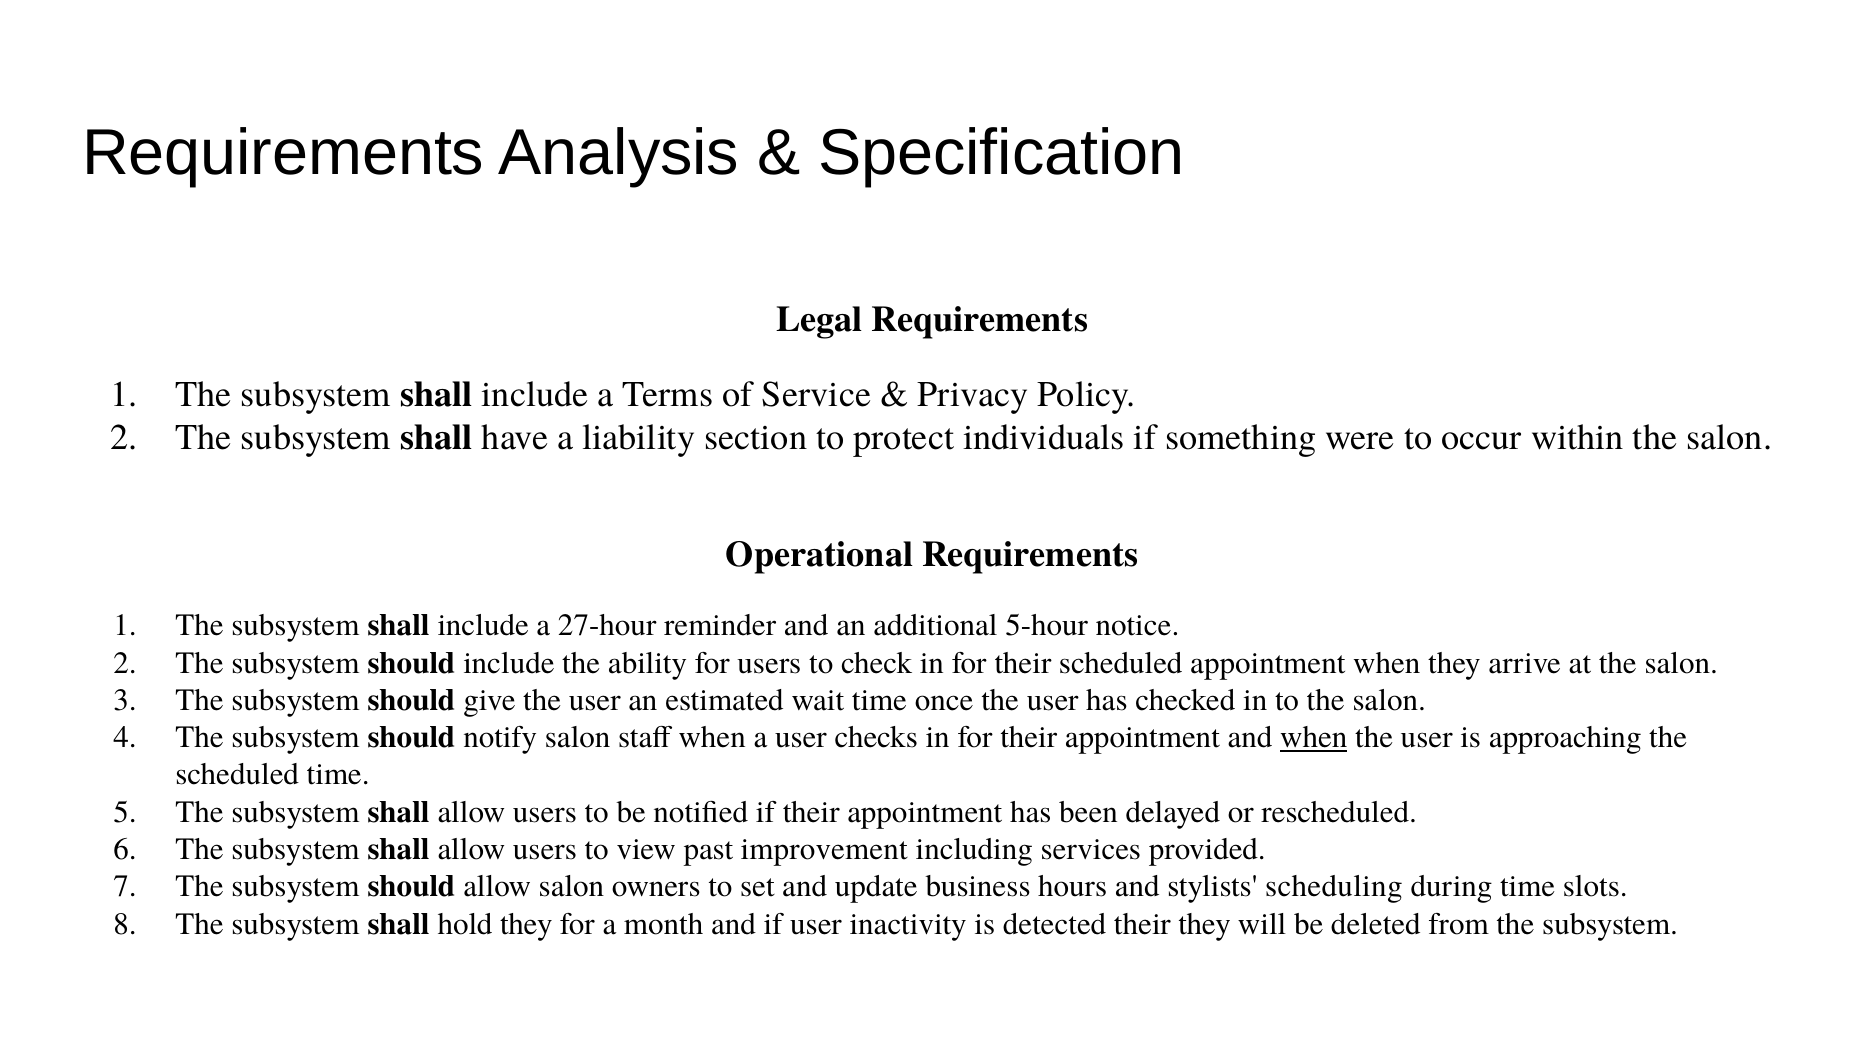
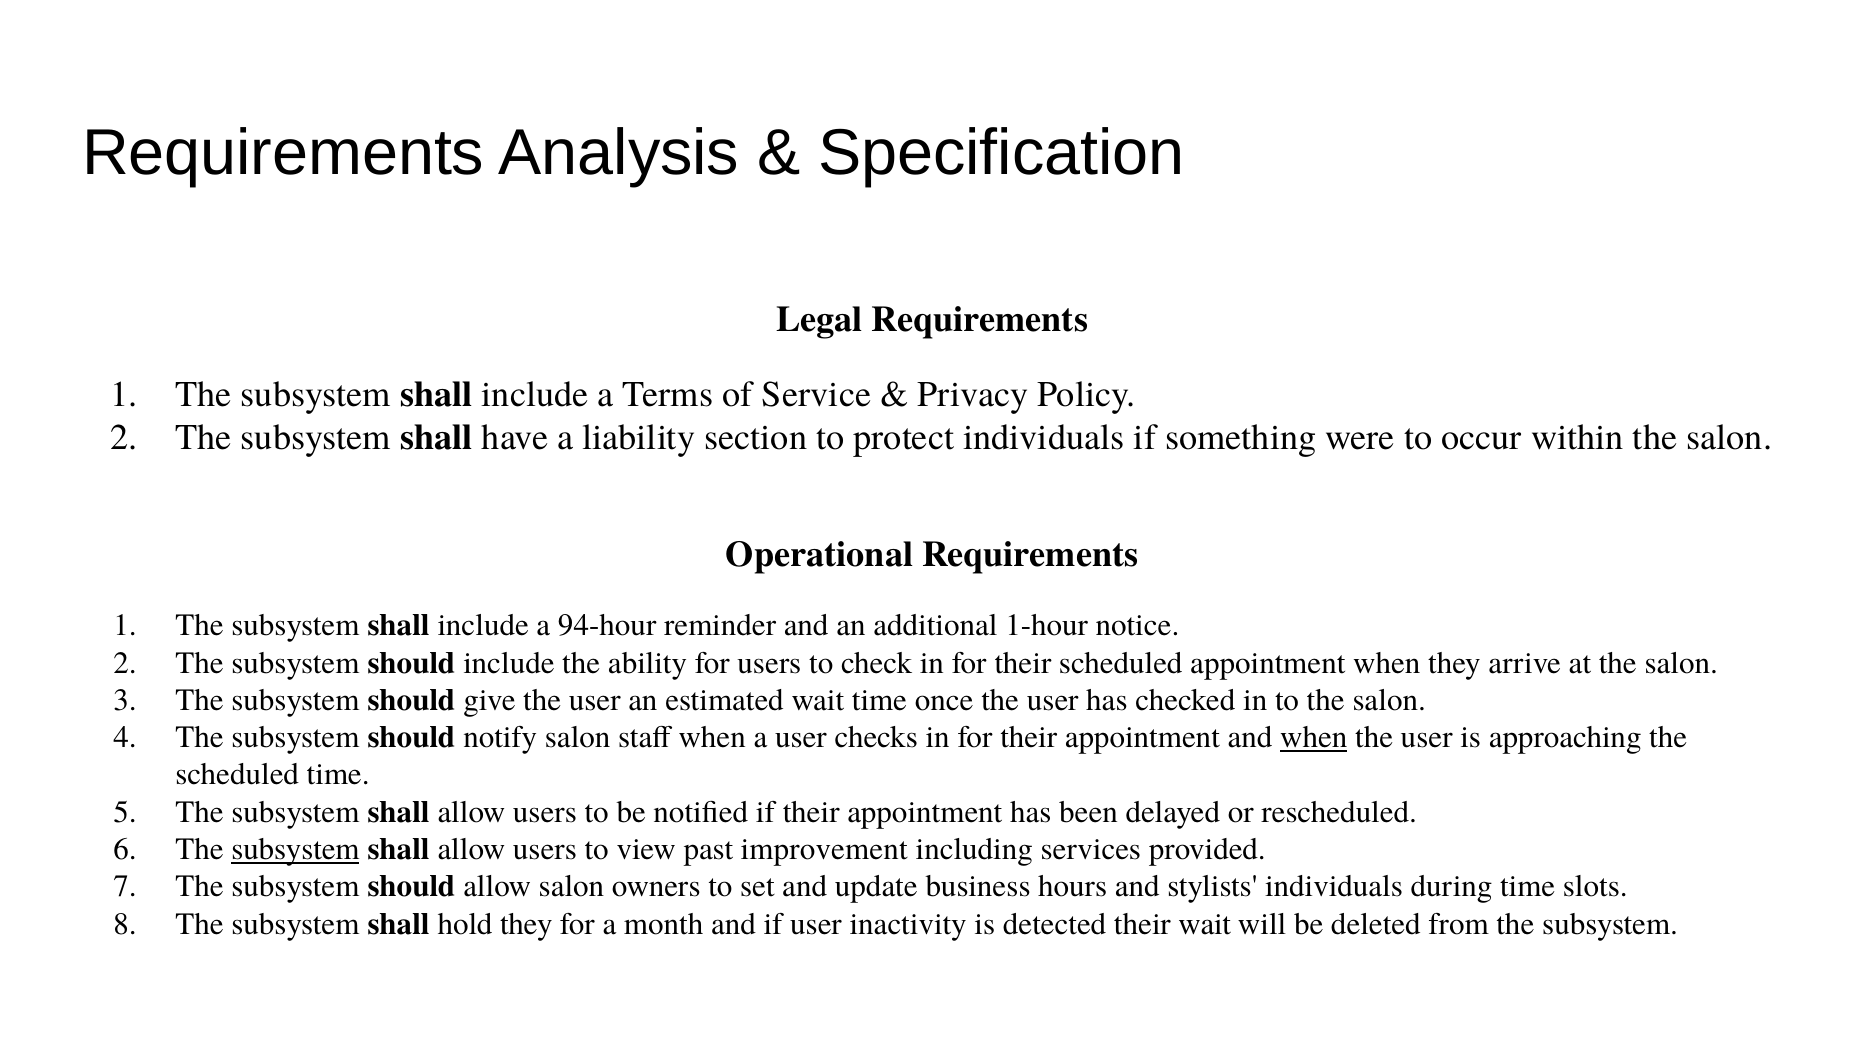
27-hour: 27-hour -> 94-hour (607, 626)
5-hour: 5-hour -> 1-hour (1047, 626)
subsystem underline: none -> present (295, 849)
stylists scheduling: scheduling -> individuals (1334, 887)
their they: they -> wait (1205, 924)
